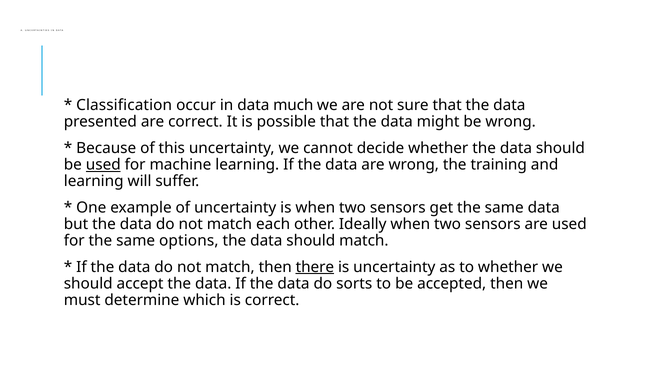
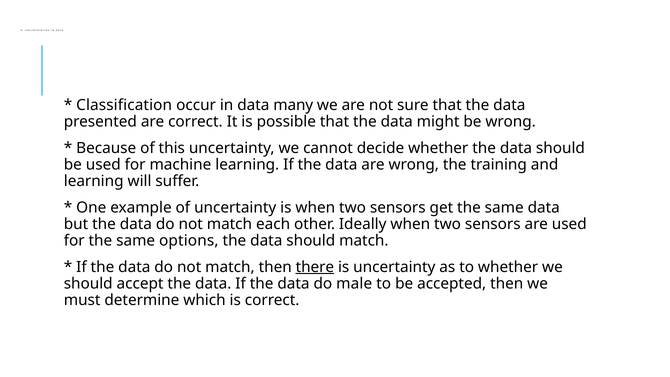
much: much -> many (293, 105)
used underline: present -> none (103, 165)
sorts: sorts -> male (354, 284)
